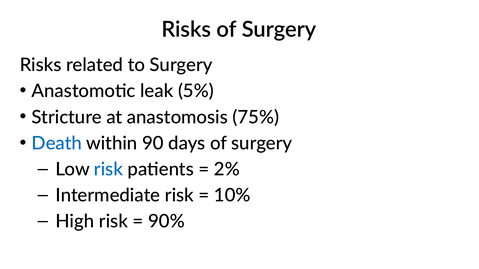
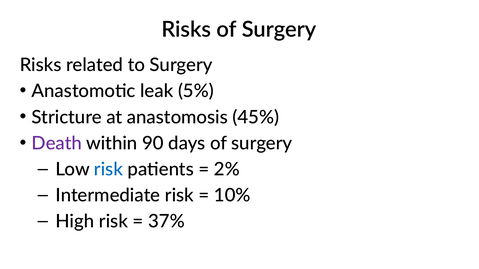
75%: 75% -> 45% (256, 117)
Death colour: blue -> purple (57, 143)
90%: 90% -> 37% (166, 222)
